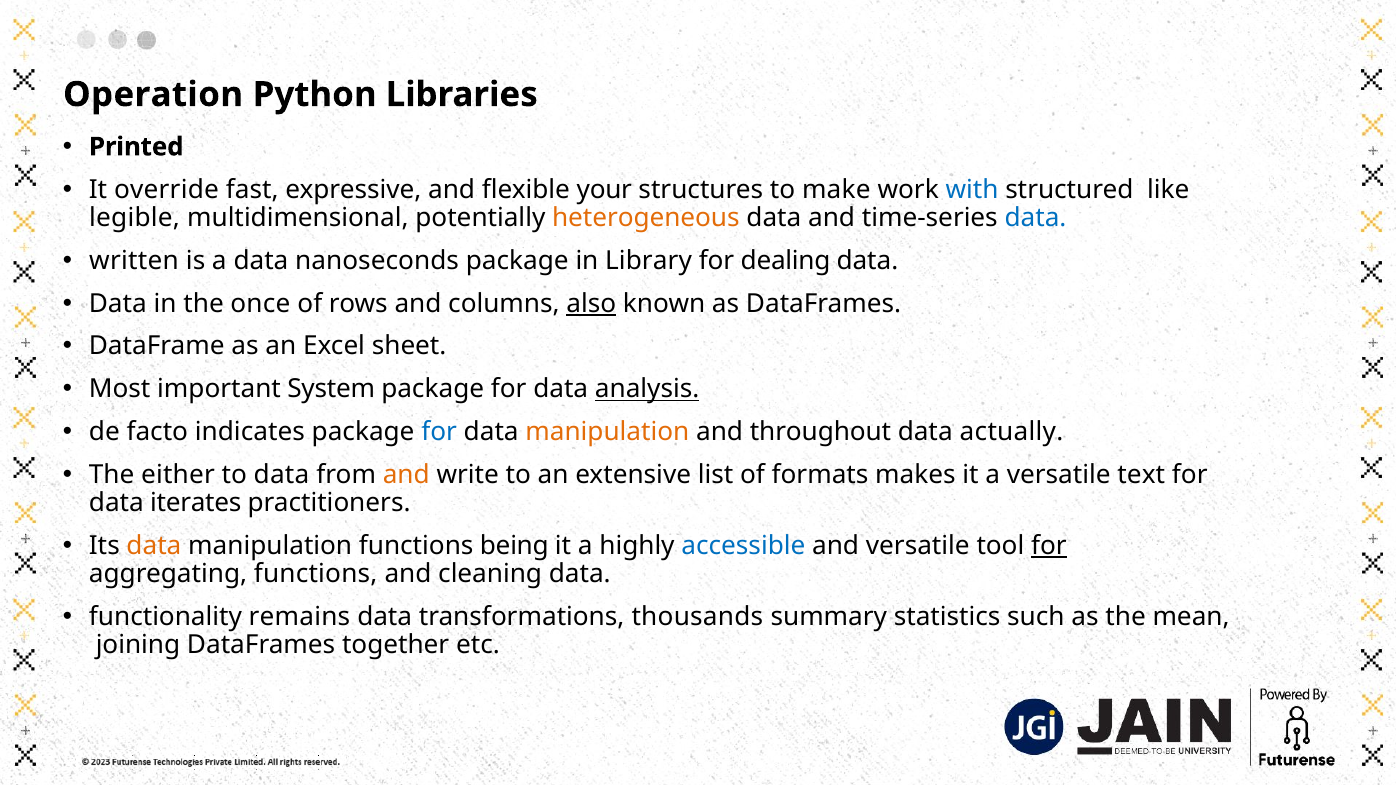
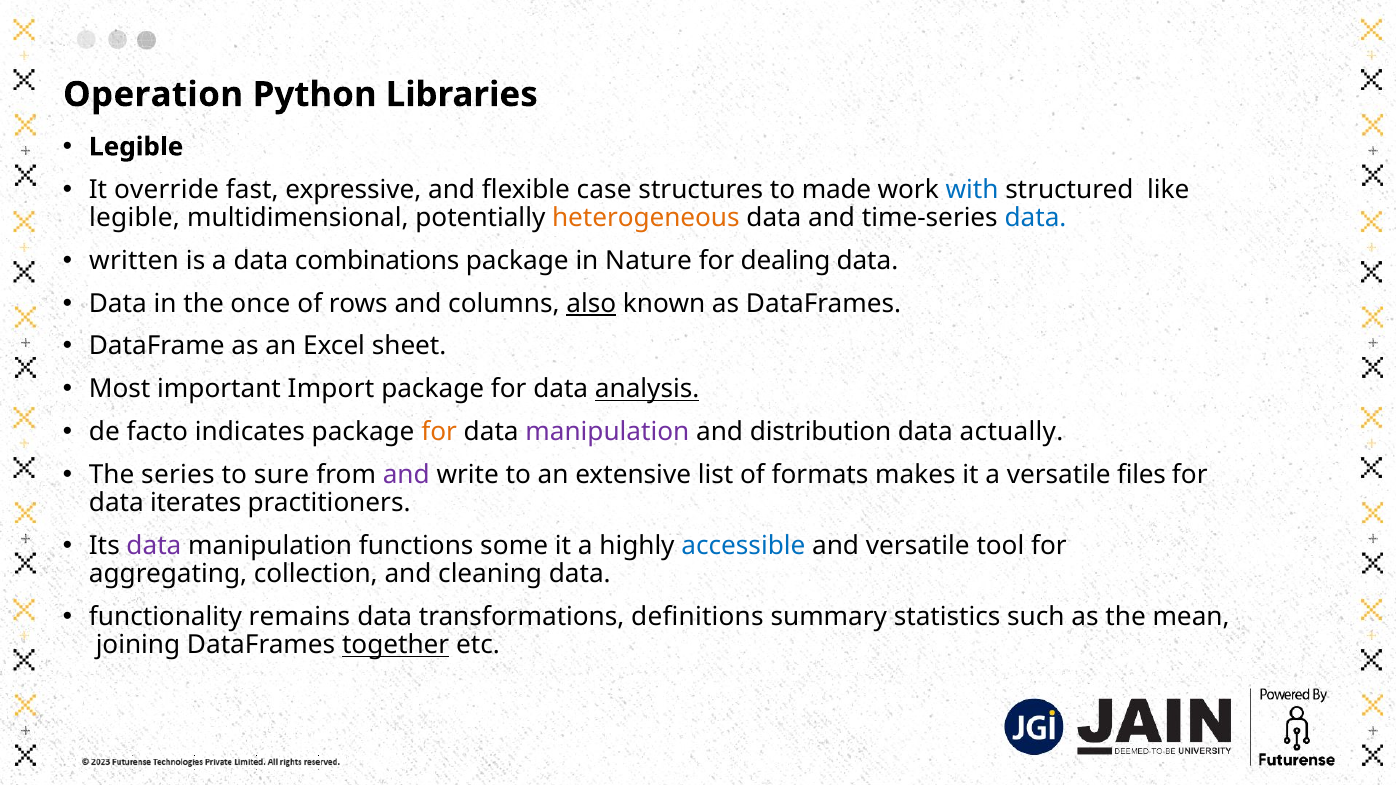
Printed: Printed -> Legible (136, 147)
your: your -> case (604, 190)
make: make -> made (837, 190)
nanoseconds: nanoseconds -> combinations (377, 261)
Library: Library -> Nature (648, 261)
System: System -> Import (331, 389)
for colour: blue -> orange (439, 432)
manipulation colour: orange -> purple (607, 432)
throughout: throughout -> distribution (821, 432)
either: either -> series (178, 475)
to data: data -> sure (282, 475)
and colour: orange -> purple (406, 475)
text: text -> files (1141, 475)
data colour: orange -> purple (154, 546)
being: being -> some (514, 546)
for underline: present -> none (1049, 546)
aggregating functions: functions -> collection (316, 574)
thousands: thousands -> definitions (697, 617)
together underline: none -> present (396, 645)
